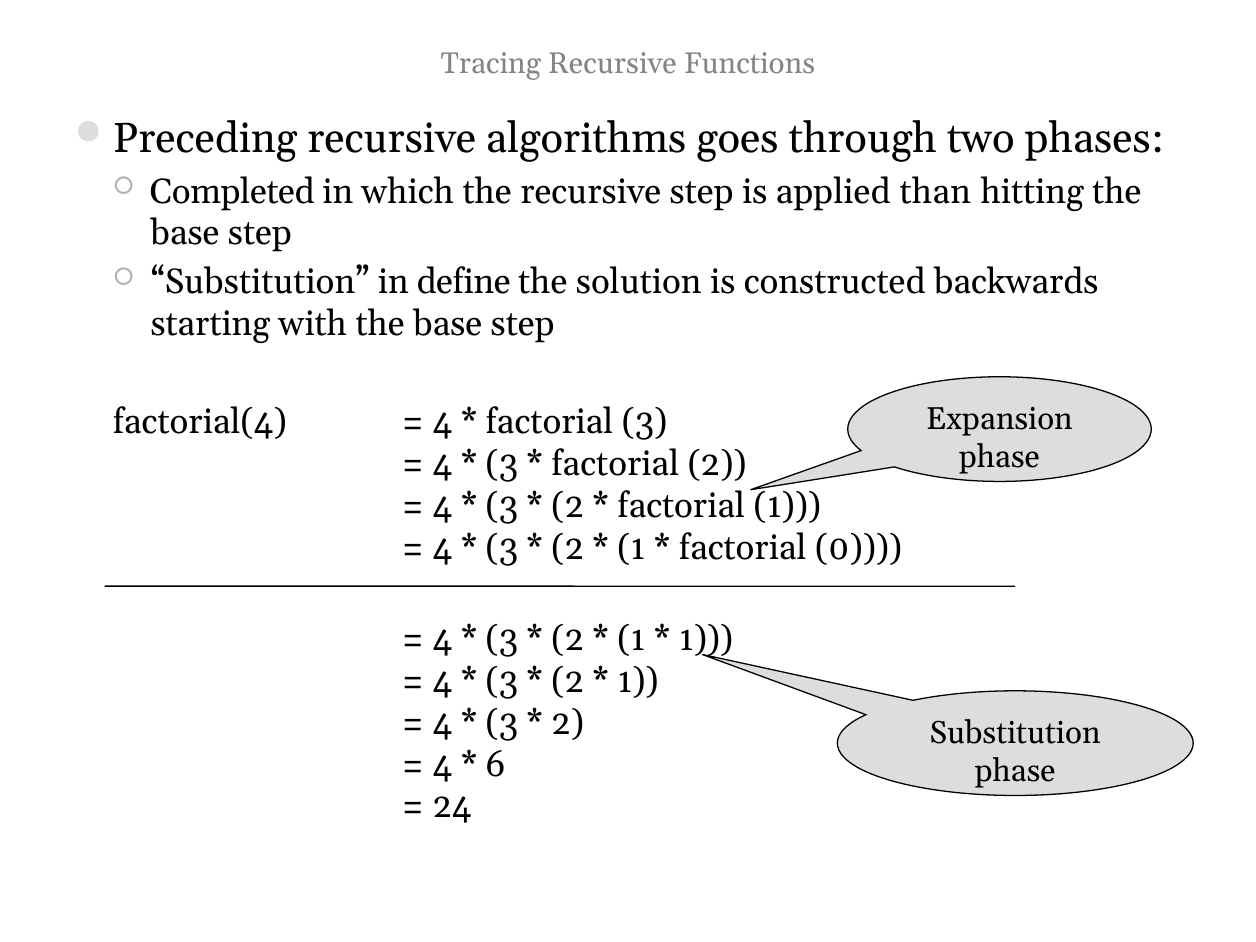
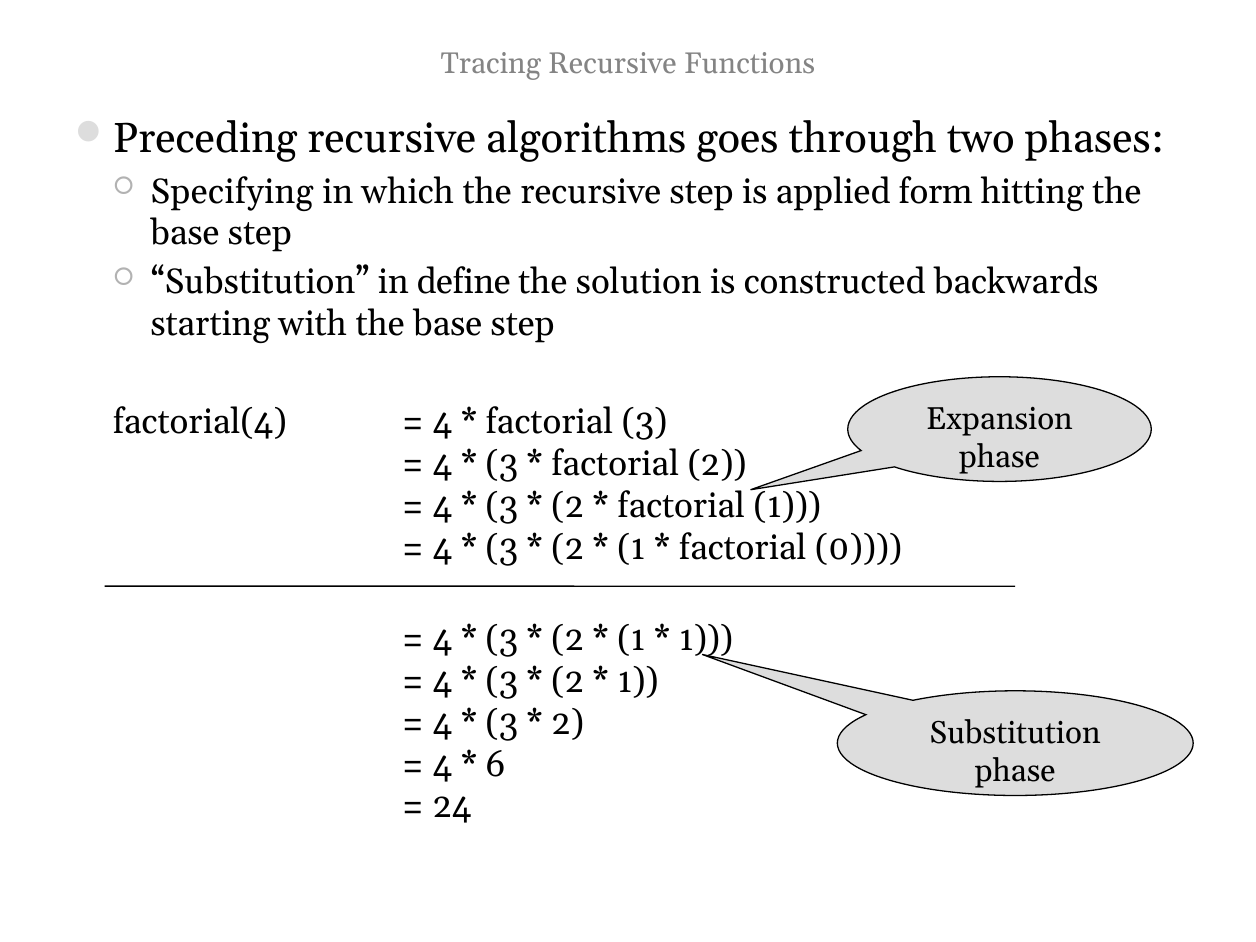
Completed: Completed -> Specifying (232, 192)
than: than -> form (936, 192)
